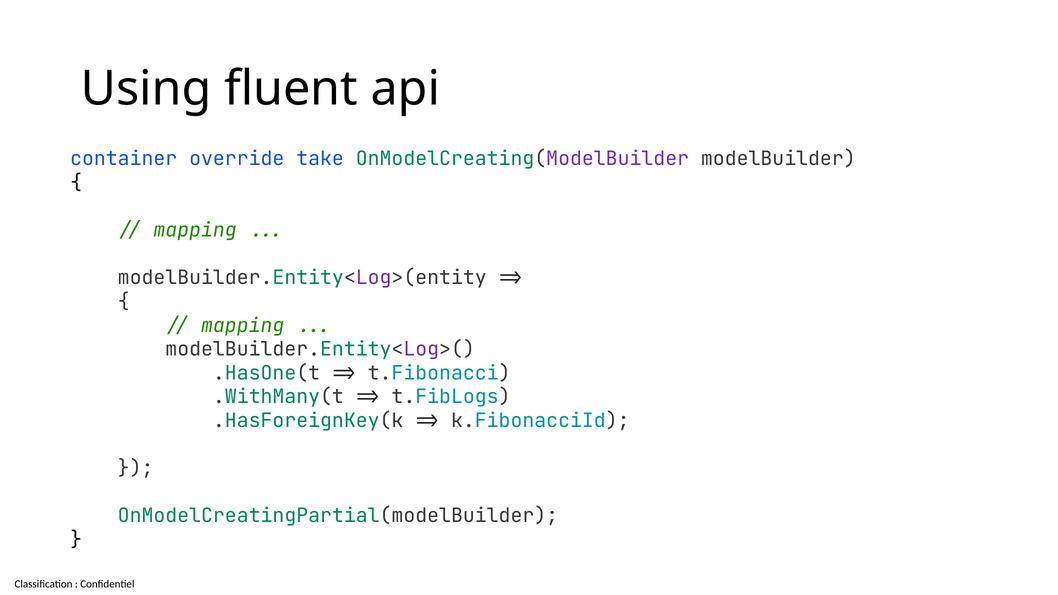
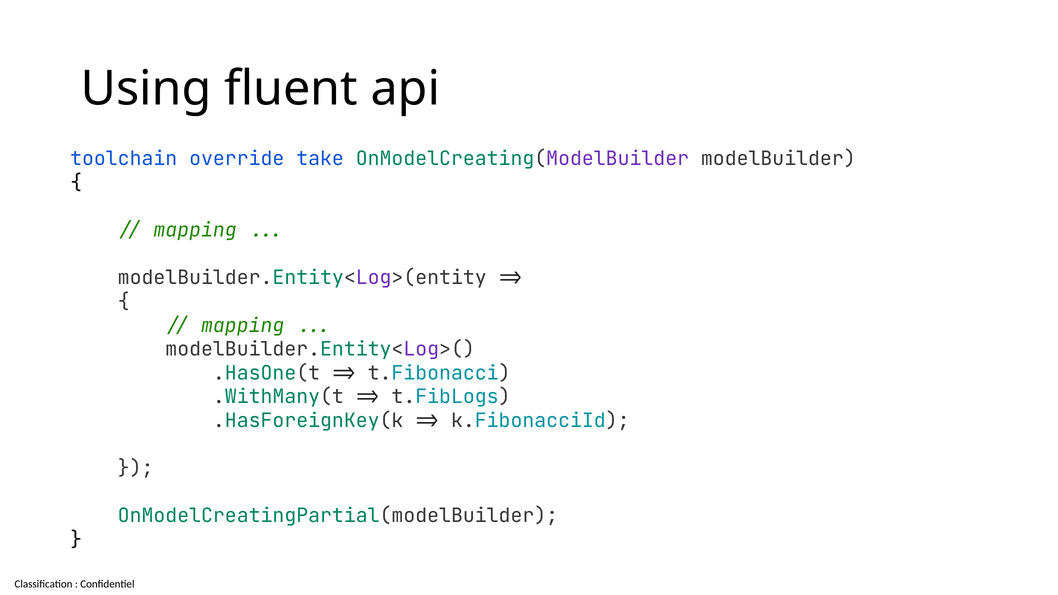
container: container -> toolchain (124, 159)
